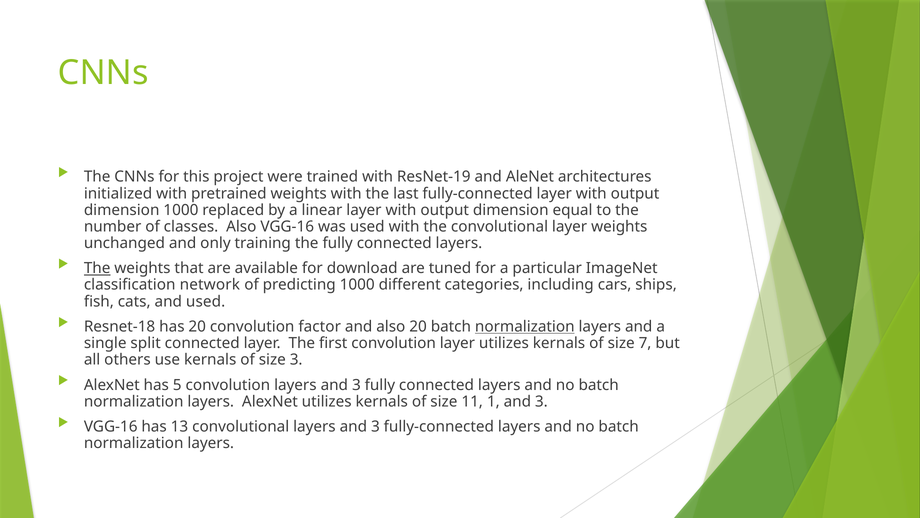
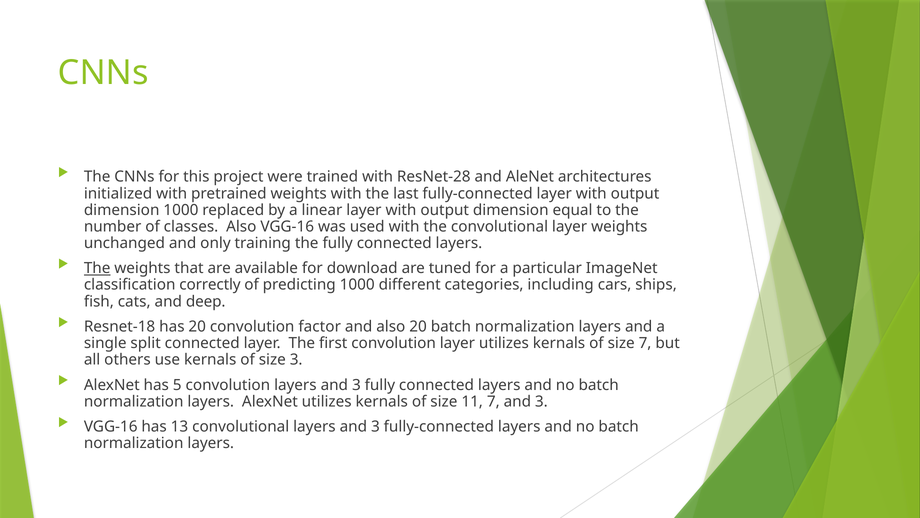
ResNet-19: ResNet-19 -> ResNet-28 (434, 177)
network: network -> correctly (210, 285)
and used: used -> deep (206, 301)
normalization underline: present -> none (525, 326)
11 1: 1 -> 7 (493, 401)
